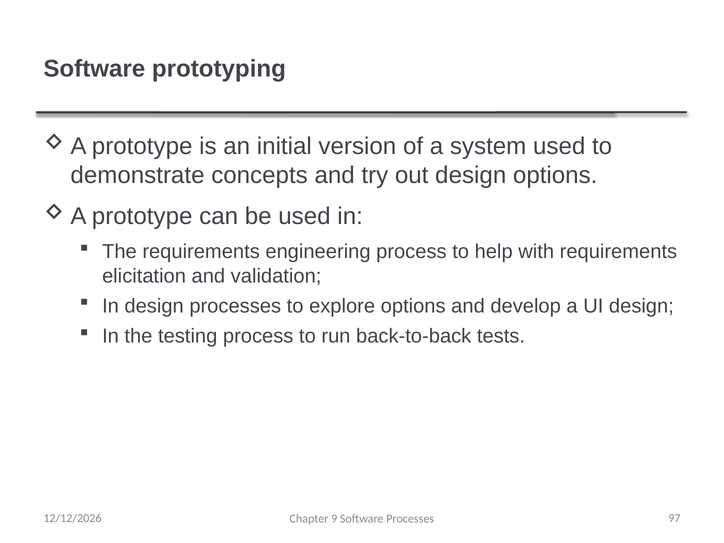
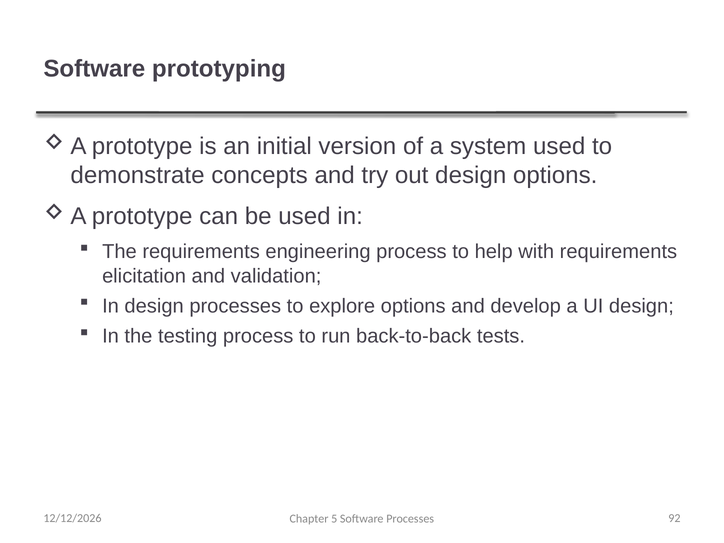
9: 9 -> 5 (334, 519)
97: 97 -> 92 (674, 518)
